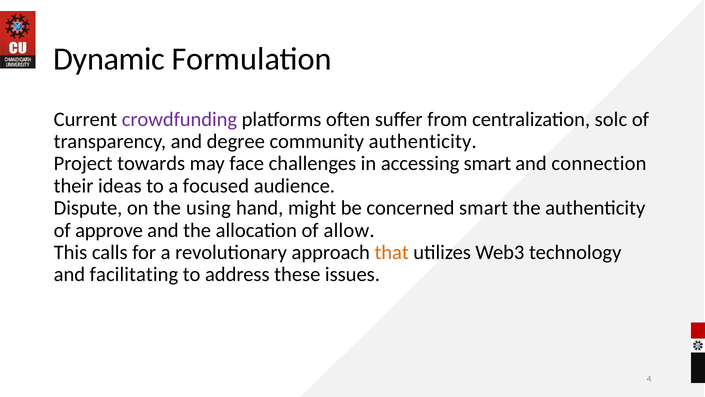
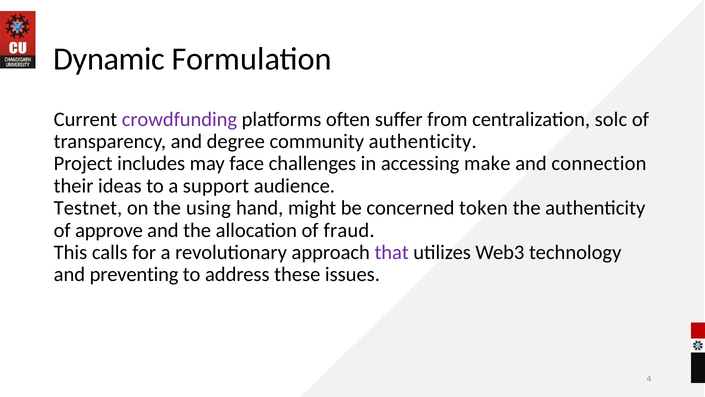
towards: towards -> includes (151, 163)
accessing smart: smart -> make (487, 163)
focused: focused -> support (216, 186)
Dispute: Dispute -> Testnet (88, 208)
concerned smart: smart -> token (483, 208)
allow: allow -> fraud (349, 230)
that colour: orange -> purple (392, 252)
facilitating: facilitating -> preventing (134, 274)
